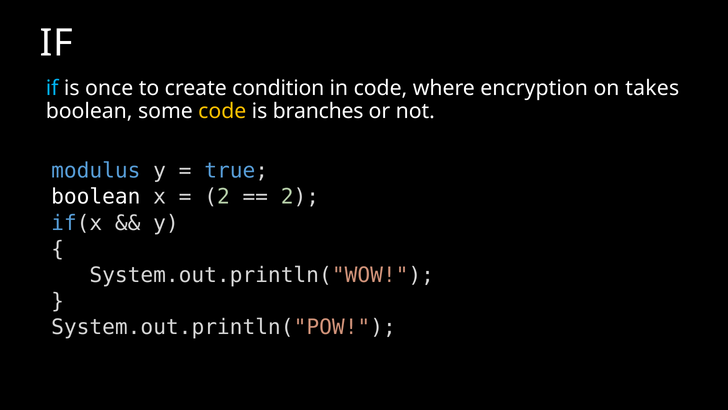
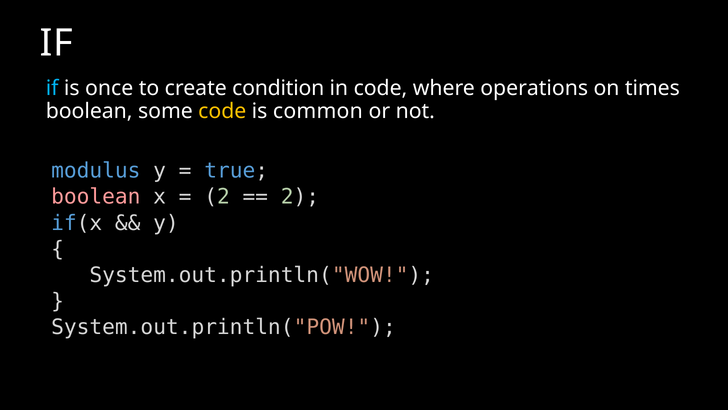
encryption: encryption -> operations (534, 88)
takes: takes -> times (652, 88)
branches: branches -> common (318, 111)
boolean colour: white -> pink (96, 197)
